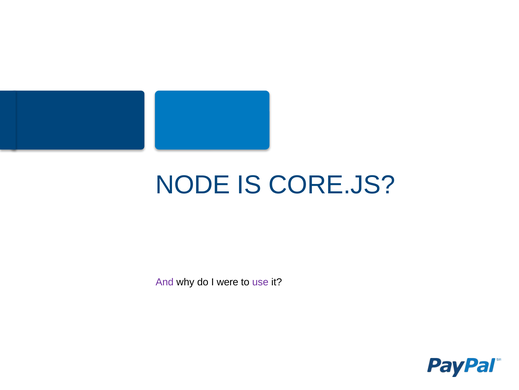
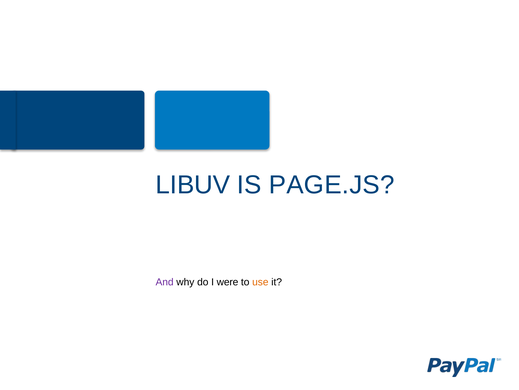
NODE: NODE -> LIBUV (193, 185)
CORE.JS: CORE.JS -> PAGE.JS (332, 185)
use colour: purple -> orange (260, 282)
